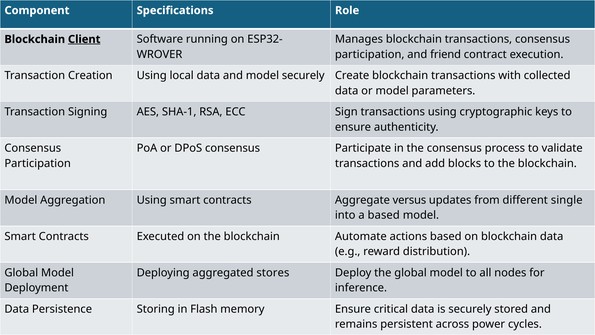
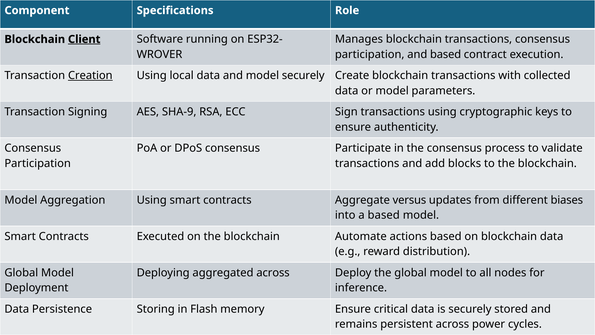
and friend: friend -> based (446, 54)
Creation underline: none -> present (90, 76)
SHA-1: SHA-1 -> SHA-9 (179, 112)
single: single -> biases (567, 200)
aggregated stores: stores -> across (273, 272)
